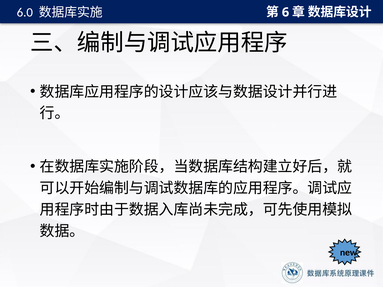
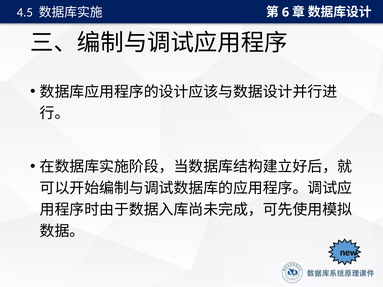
6.0: 6.0 -> 4.5 (25, 12)
